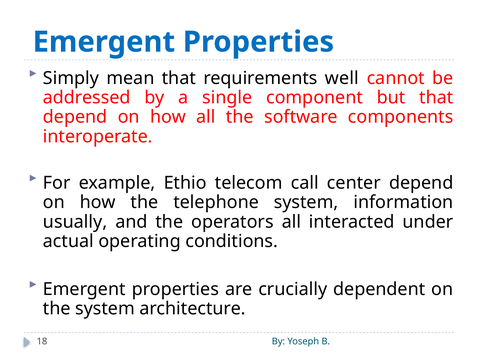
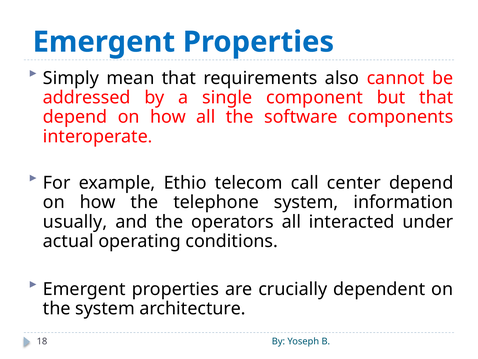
well: well -> also (342, 78)
